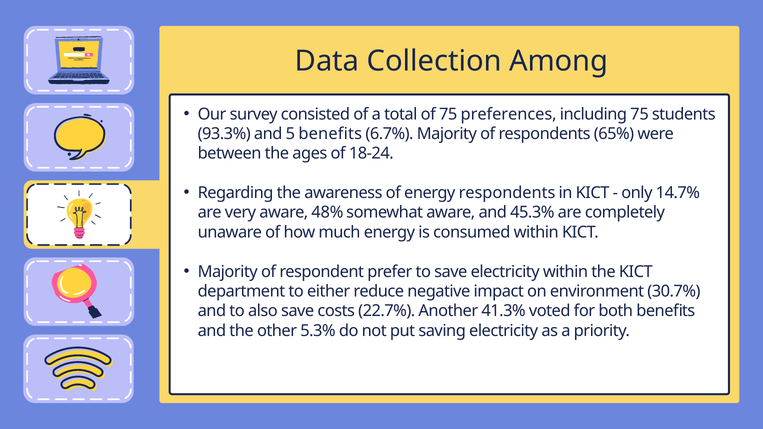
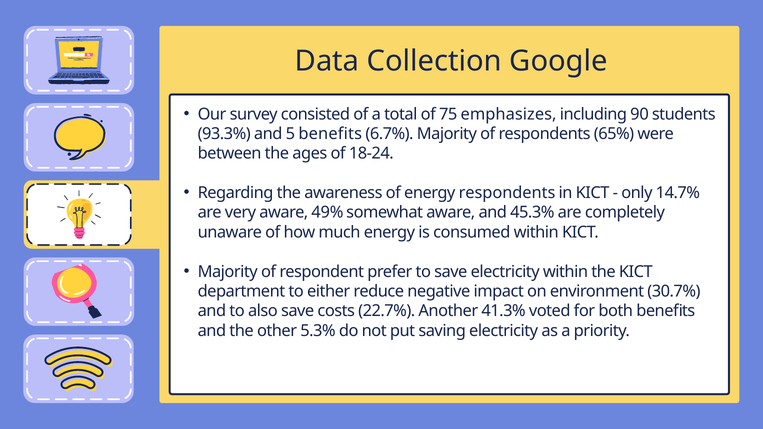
Among: Among -> Google (559, 61)
preferences: preferences -> emphasizes (509, 114)
including 75: 75 -> 90 (640, 114)
48%: 48% -> 49% (327, 213)
